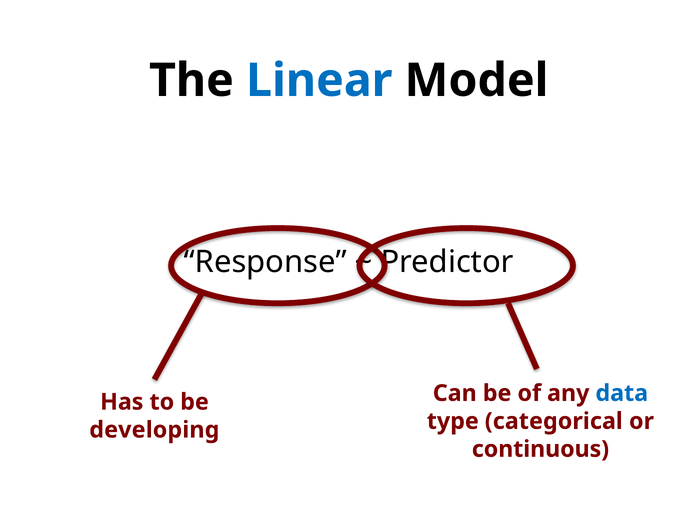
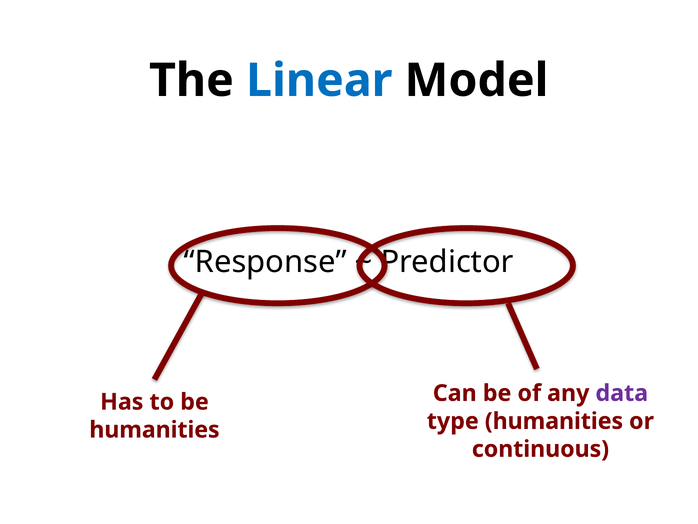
data colour: blue -> purple (622, 393)
type categorical: categorical -> humanities (554, 421)
developing: developing -> humanities (154, 429)
